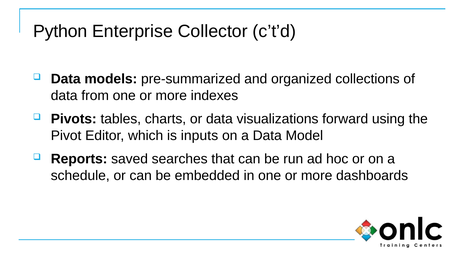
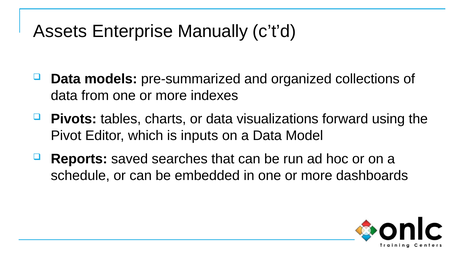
Python: Python -> Assets (60, 31)
Collector: Collector -> Manually (213, 31)
